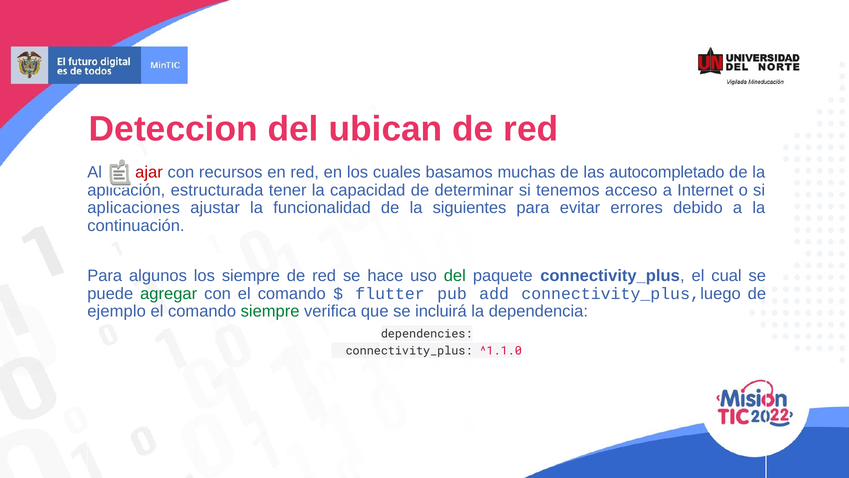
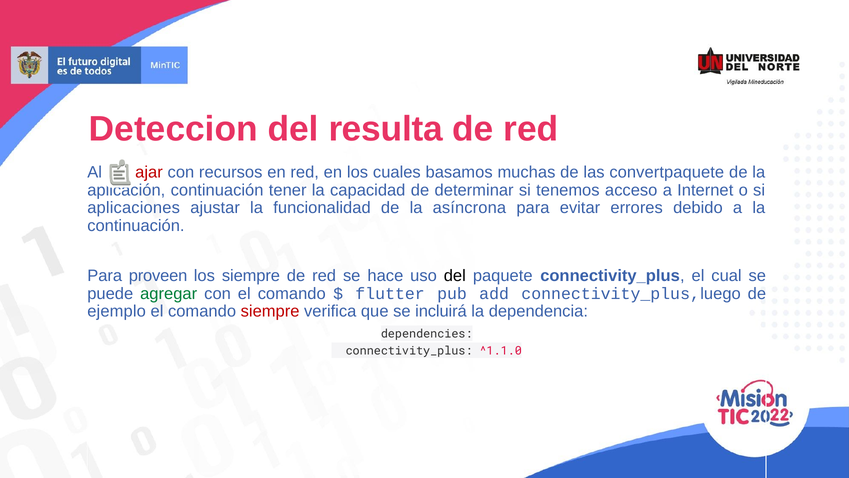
ubican: ubican -> resulta (386, 129)
autocompletado: autocompletado -> convertpaquete (667, 172)
aplicación estructurada: estructurada -> continuación (217, 190)
siguientes: siguientes -> asíncrona (469, 208)
algunos: algunos -> proveen (158, 275)
del colour: green -> black (455, 275)
siempre colour: green -> red (270, 311)
